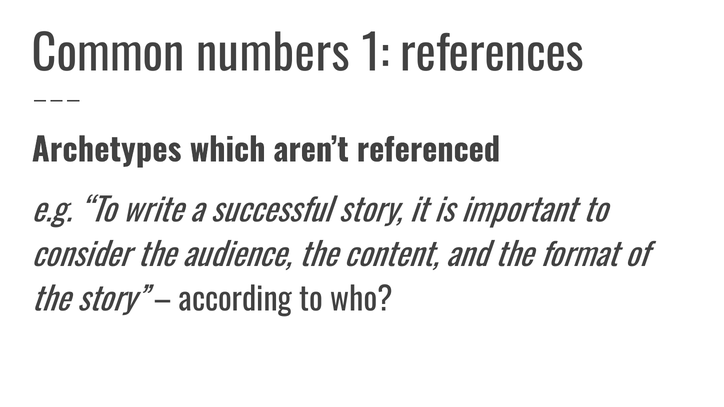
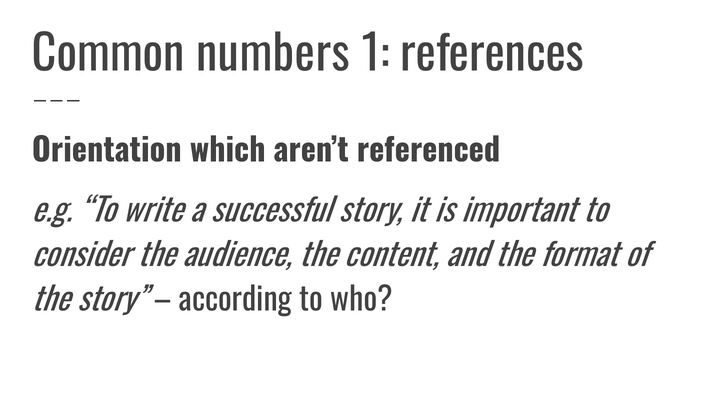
Archetypes: Archetypes -> Orientation (107, 151)
